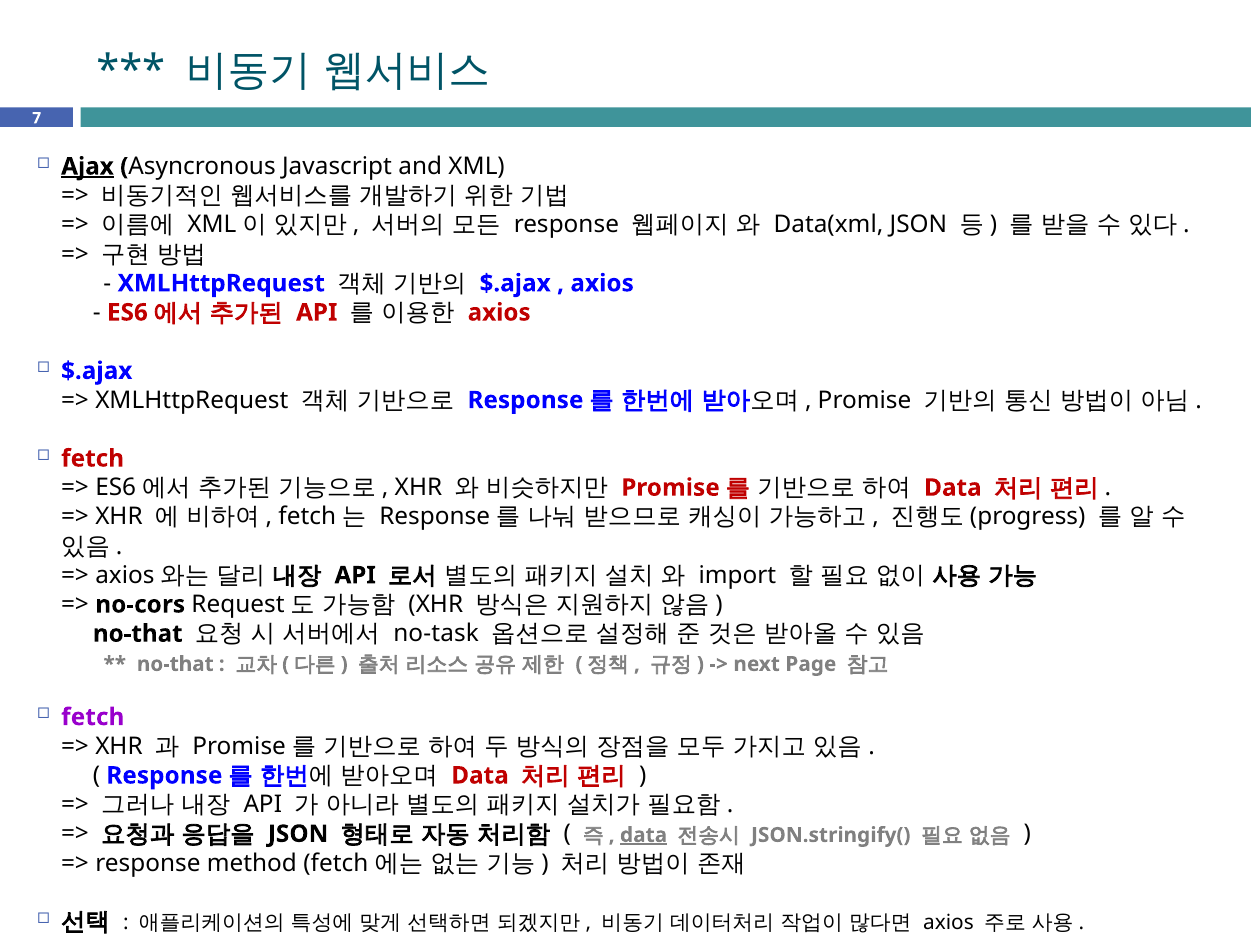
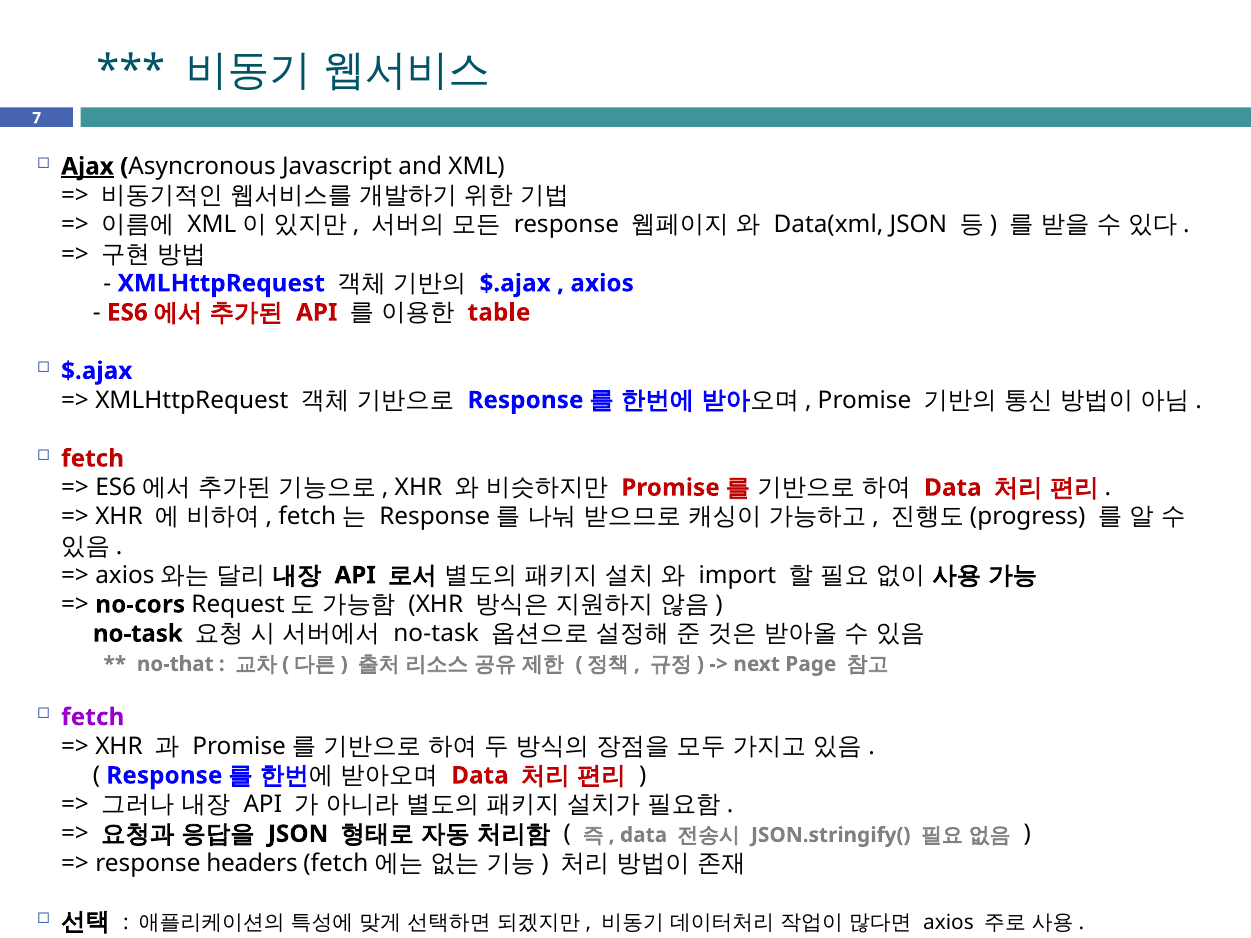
axios: axios -> table (499, 313)
no-that: no-that -> no-task (138, 634)
data underline: present -> none (644, 835)
method: method -> headers (252, 863)
